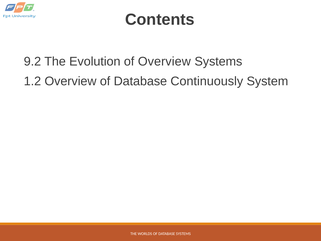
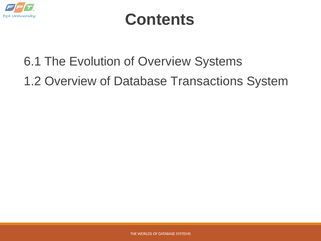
9.2: 9.2 -> 6.1 (32, 61)
Continuously: Continuously -> Transactions (207, 81)
